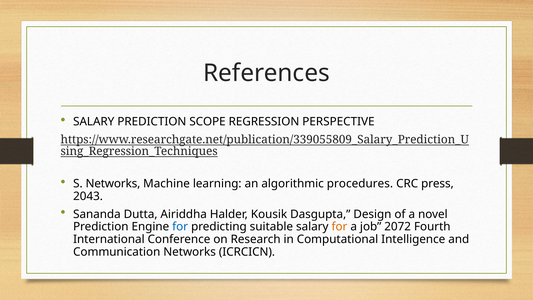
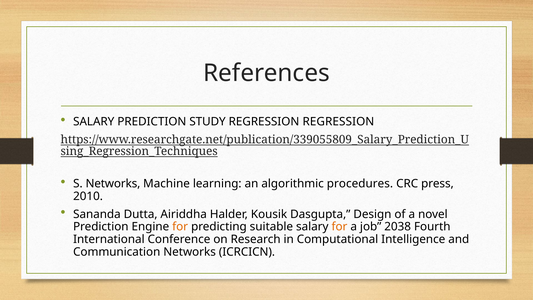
SCOPE: SCOPE -> STUDY (208, 122)
REGRESSION PERSPECTIVE: PERSPECTIVE -> REGRESSION (338, 122)
2043: 2043 -> 2010 (88, 196)
for colour: blue -> orange (180, 227)
2072: 2072 -> 2038 (398, 227)
